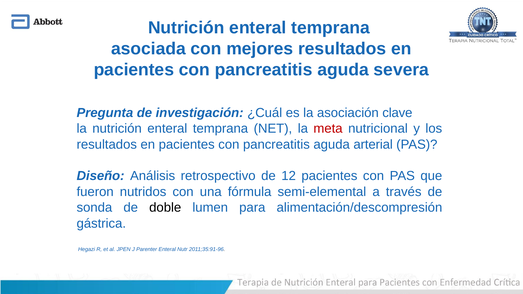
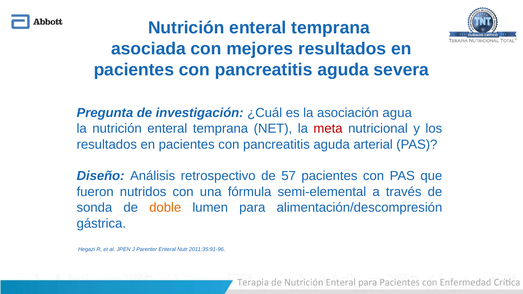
clave: clave -> agua (397, 113)
12: 12 -> 57 (289, 176)
doble colour: black -> orange (165, 208)
